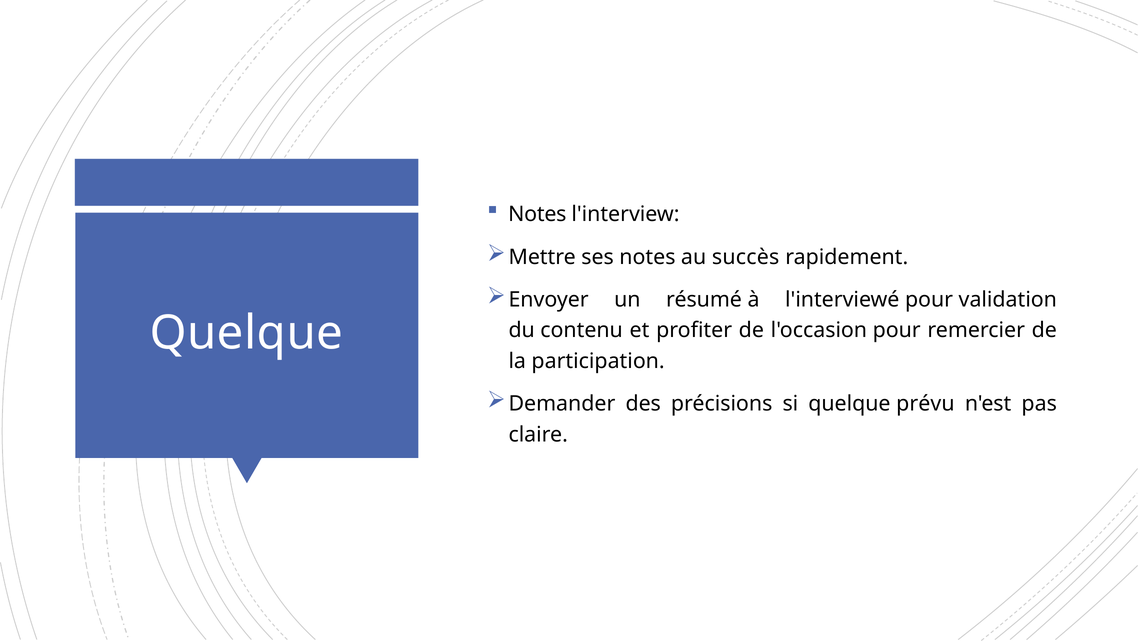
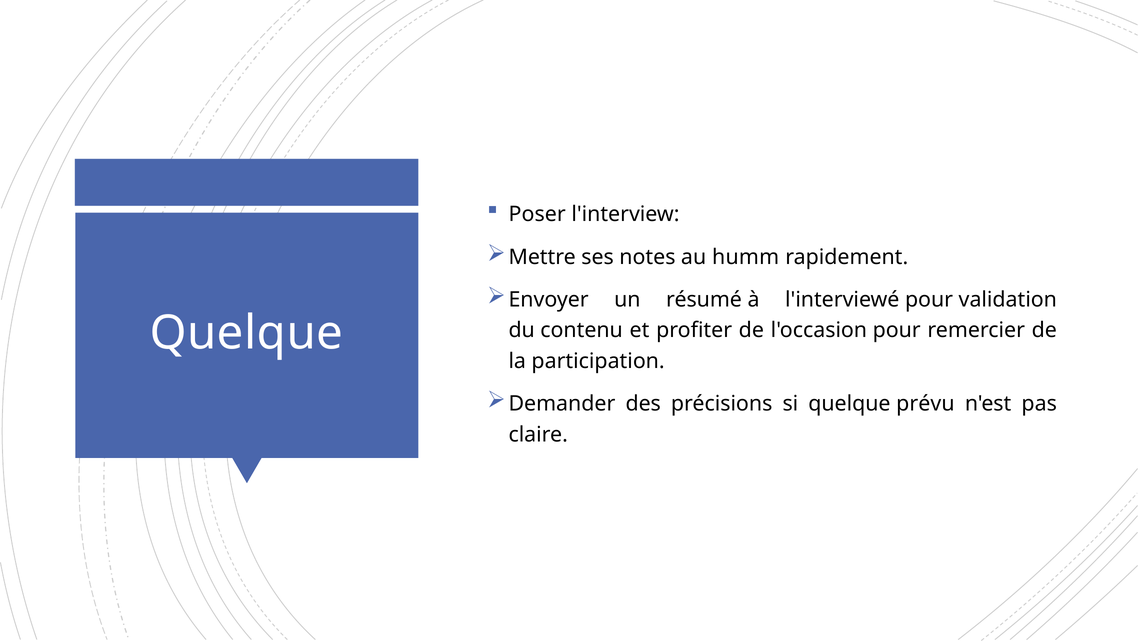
Notes: Notes -> Poser (537, 214)
succès: succès -> humm (746, 257)
